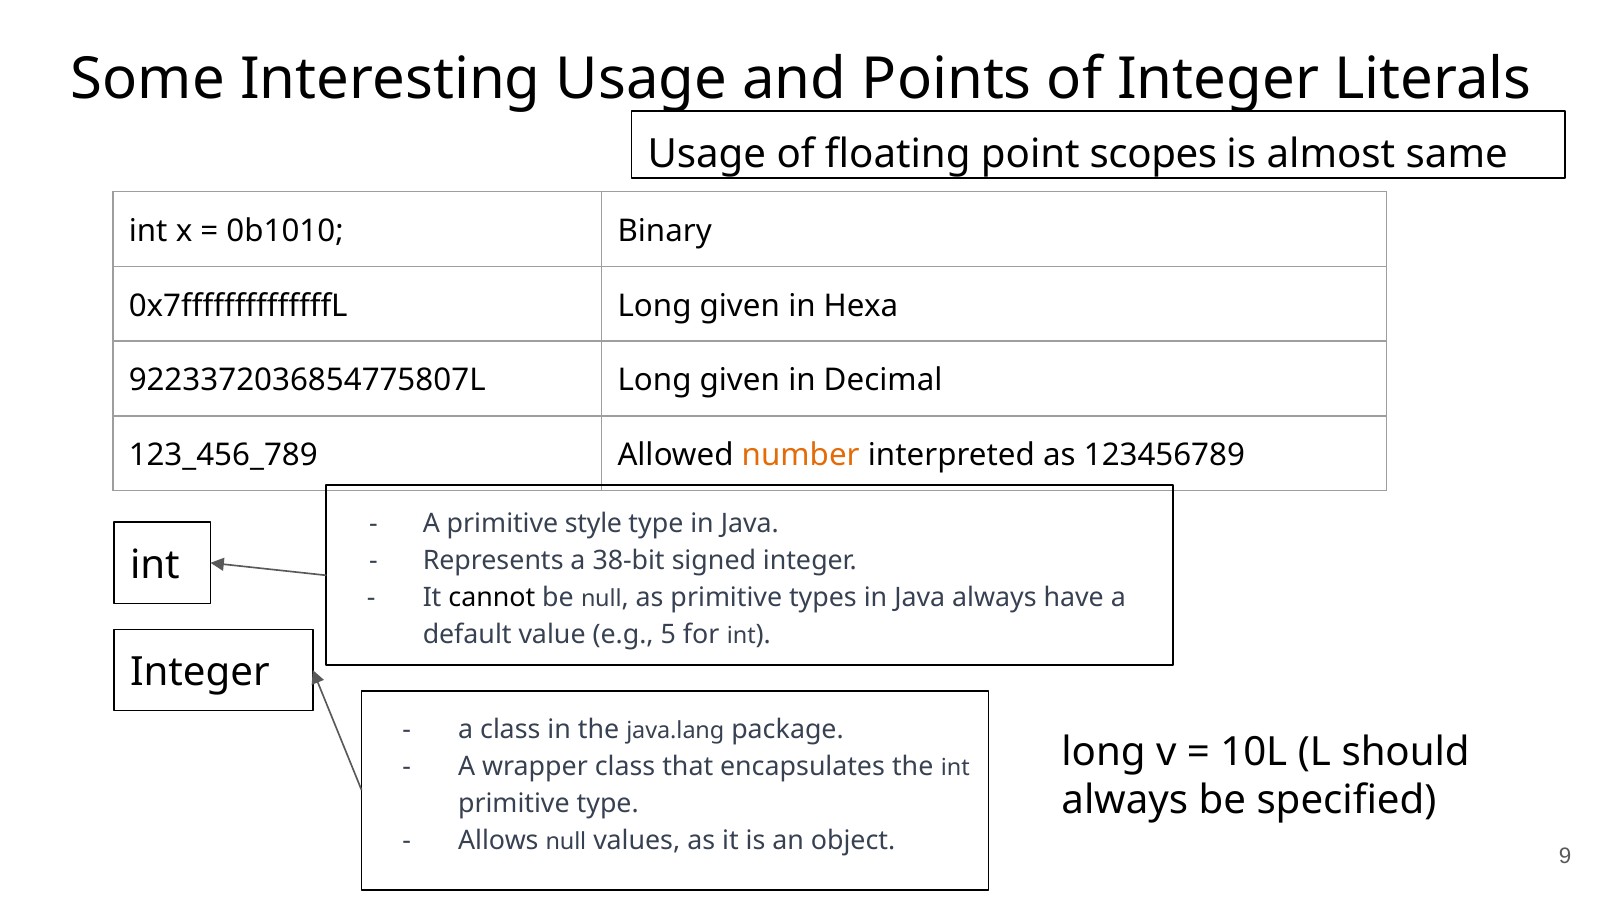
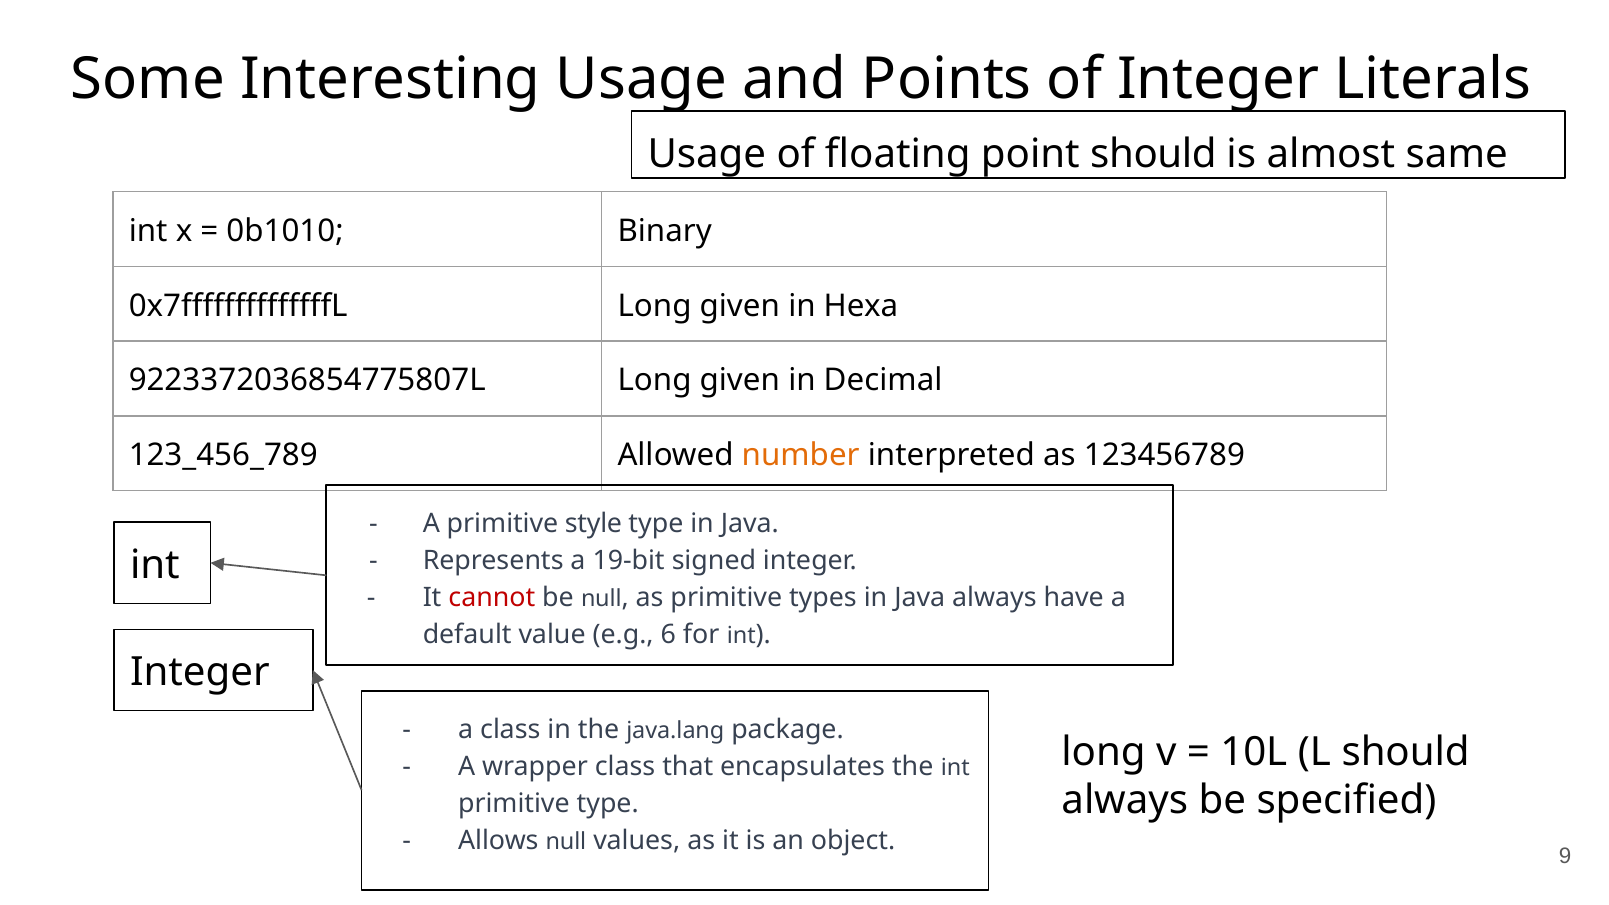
point scopes: scopes -> should (1153, 154)
38-bit: 38-bit -> 19-bit (629, 561)
cannot colour: black -> red (492, 598)
5: 5 -> 6 (668, 635)
